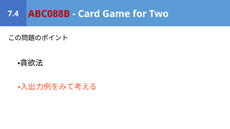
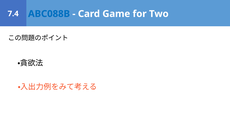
ABC088B colour: red -> blue (49, 14)
